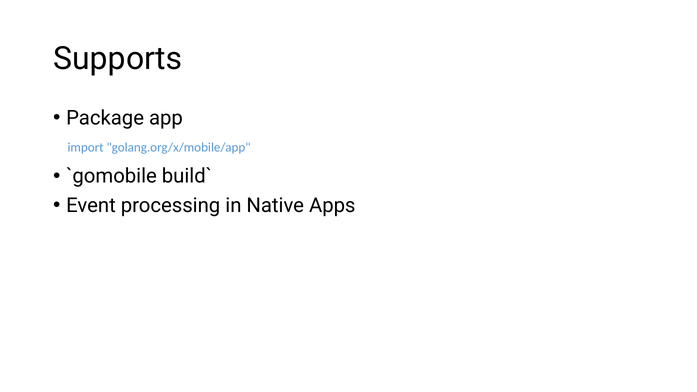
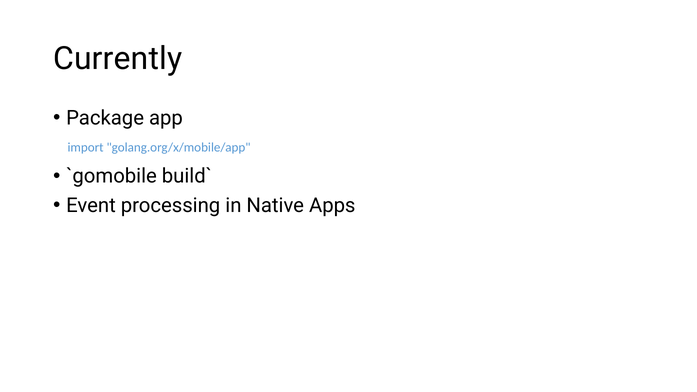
Supports: Supports -> Currently (118, 59)
